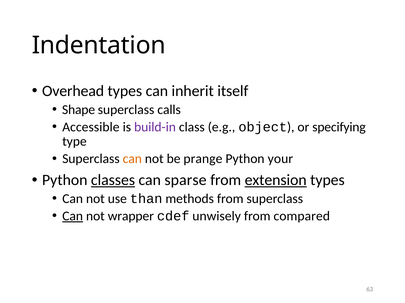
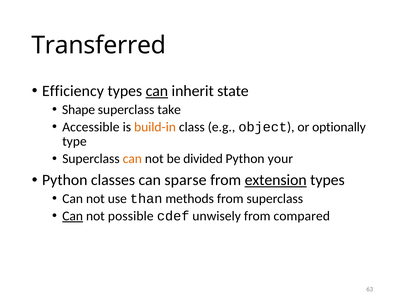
Indentation: Indentation -> Transferred (99, 45)
Overhead: Overhead -> Efficiency (73, 91)
can underline: none -> present (157, 91)
itself: itself -> state (233, 91)
calls: calls -> take (169, 110)
build-in colour: purple -> orange (155, 127)
specifying: specifying -> optionally (339, 127)
prange: prange -> divided (203, 159)
classes underline: present -> none (113, 181)
wrapper: wrapper -> possible (131, 217)
